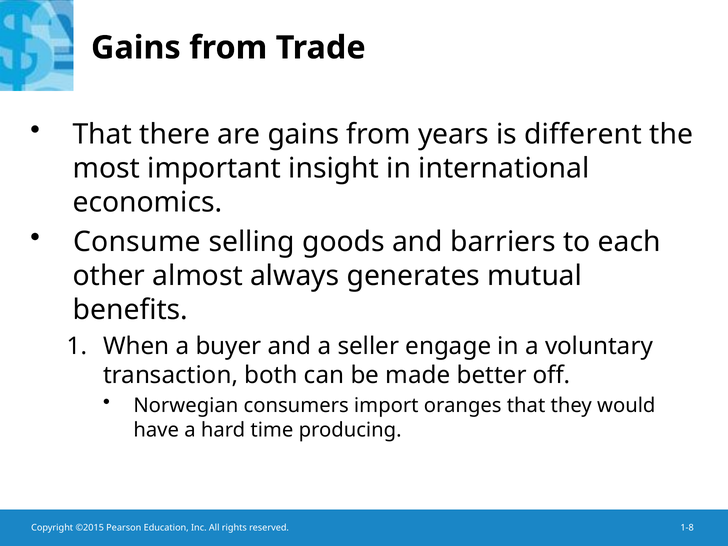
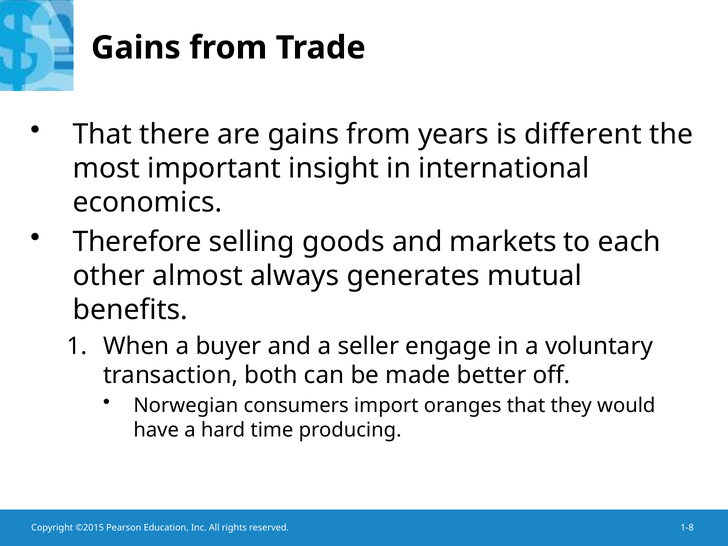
Consume: Consume -> Therefore (137, 242)
barriers: barriers -> markets (503, 242)
